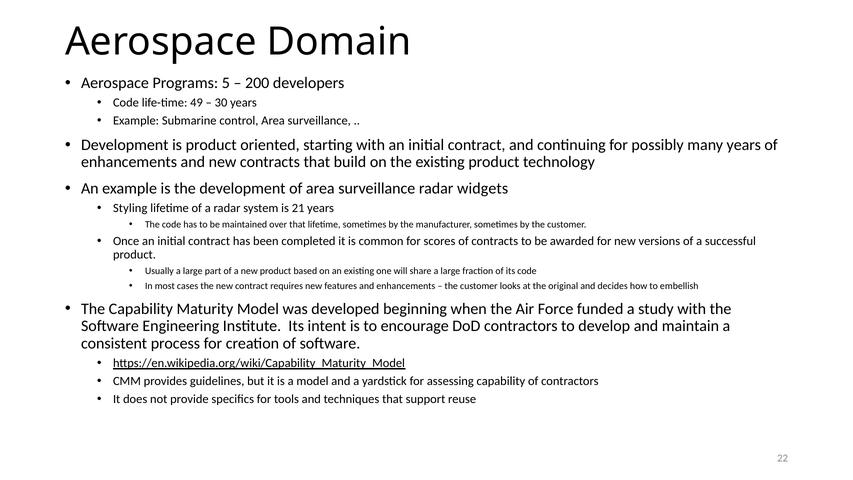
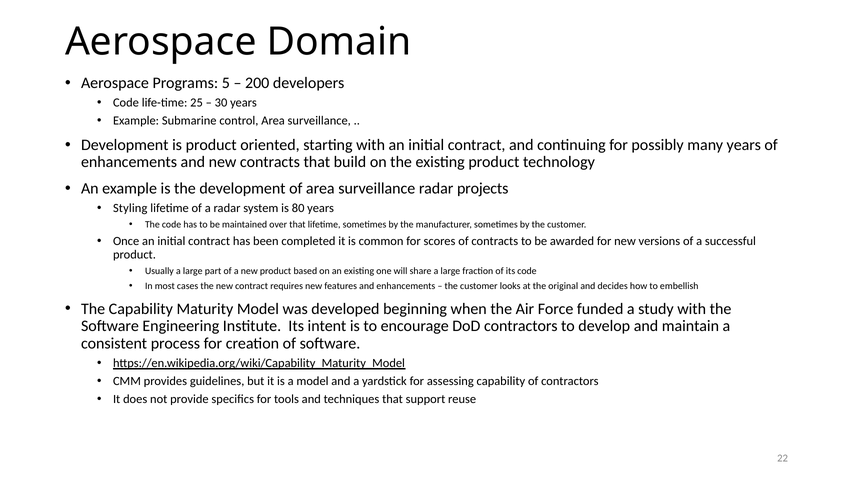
49: 49 -> 25 (197, 103)
widgets: widgets -> projects (483, 188)
21: 21 -> 80 (298, 208)
